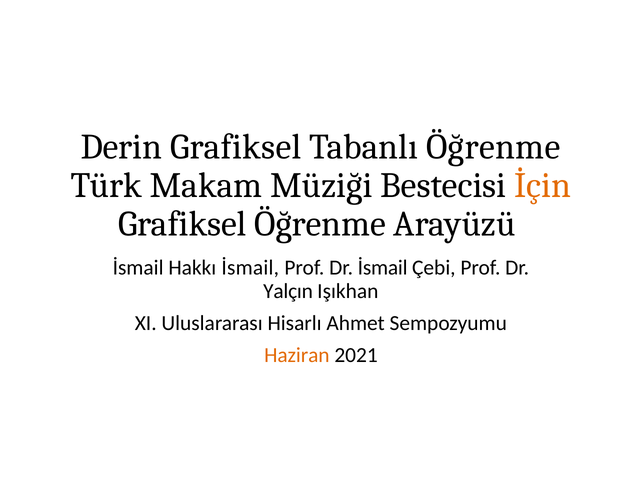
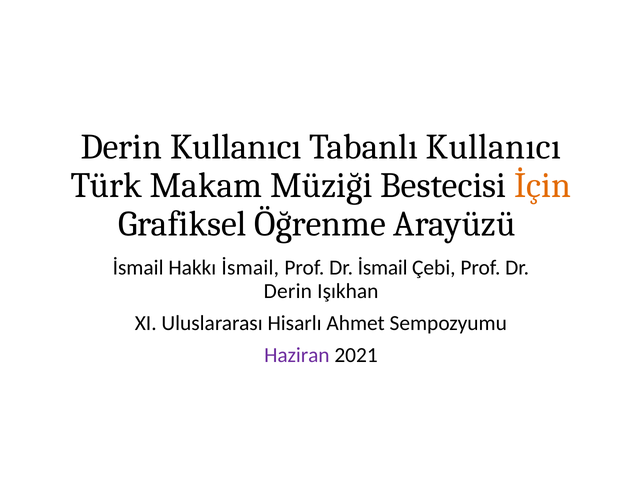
Derin Grafiksel: Grafiksel -> Kullanıcı (236, 147)
Tabanlı Öğrenme: Öğrenme -> Kullanıcı (493, 147)
Yalçın: Yalçın -> Derin (288, 291)
Haziran colour: orange -> purple (297, 355)
